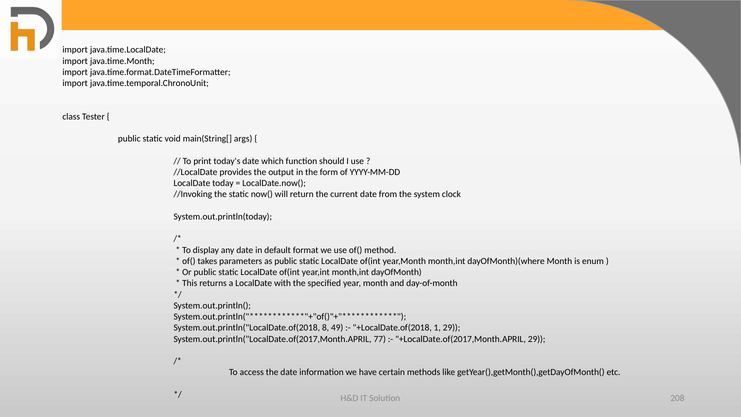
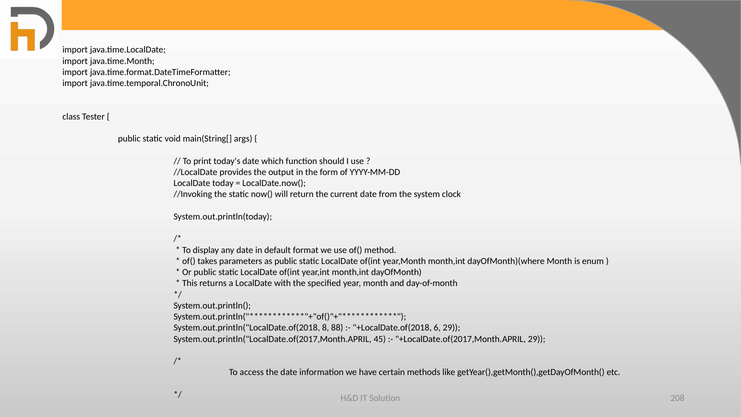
49: 49 -> 88 (337, 328)
1: 1 -> 6 (437, 328)
77: 77 -> 45 (380, 339)
